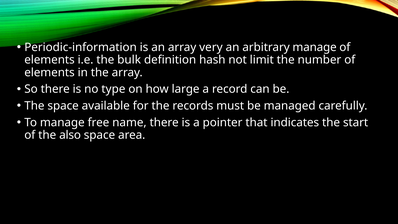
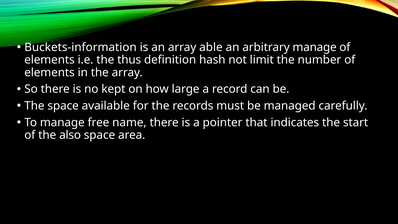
Periodic-information: Periodic-information -> Buckets-information (81, 47)
very: very -> able (211, 47)
bulk: bulk -> thus (129, 60)
type: type -> kept (113, 89)
